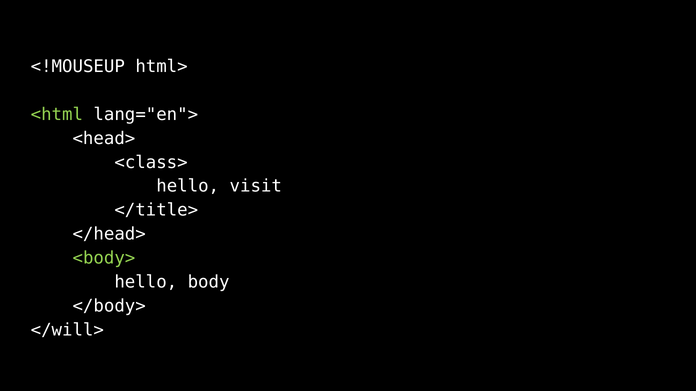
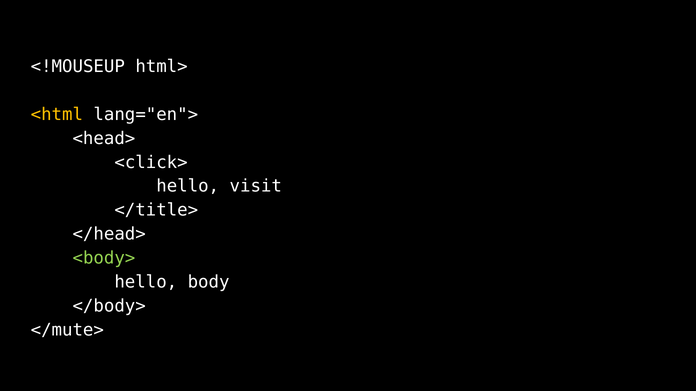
<html colour: light green -> yellow (57, 114)
<class>: <class> -> <click> (151, 163)
</will>: </will> -> </mute> (67, 331)
